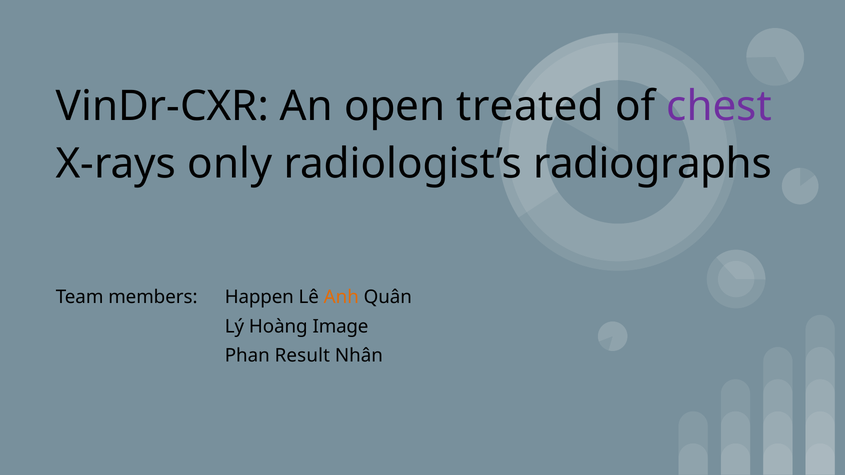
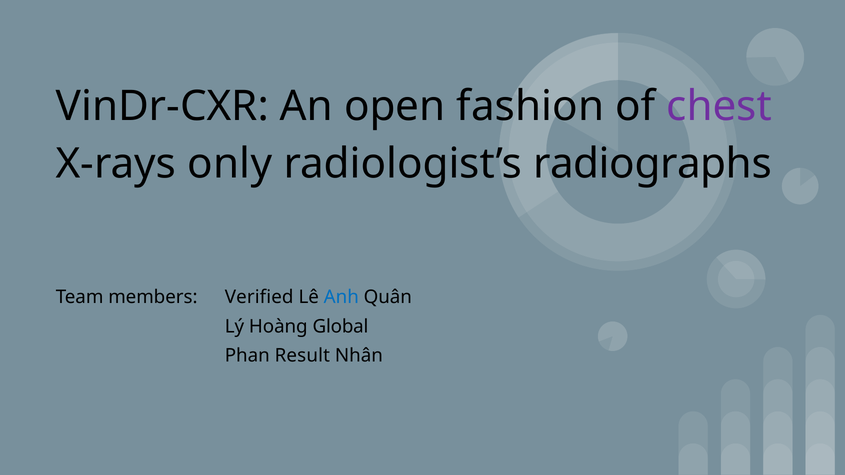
treated: treated -> fashion (530, 106)
Happen: Happen -> Verified (259, 297)
Anh colour: orange -> blue (341, 297)
Image: Image -> Global (341, 327)
